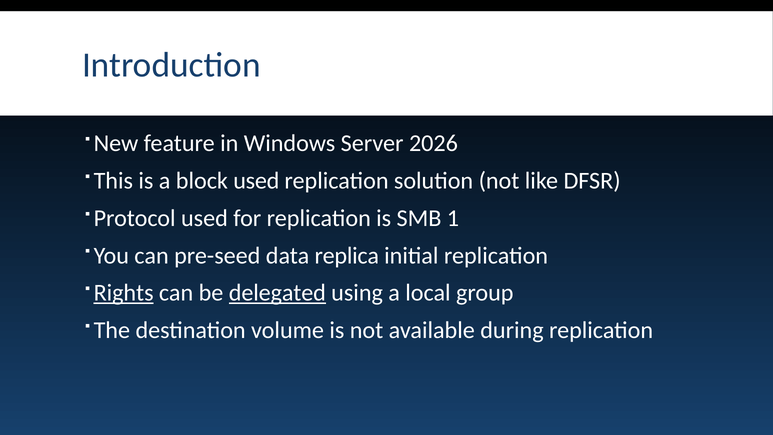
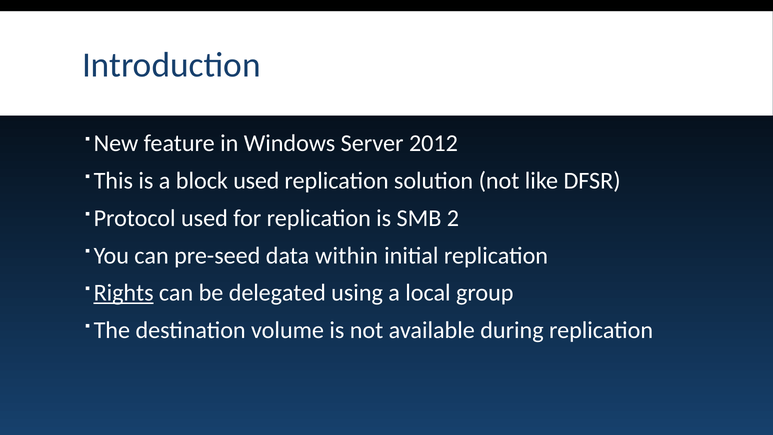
2026: 2026 -> 2012 (433, 143)
1: 1 -> 2 (453, 218)
replica: replica -> within (347, 255)
delegated underline: present -> none (277, 293)
